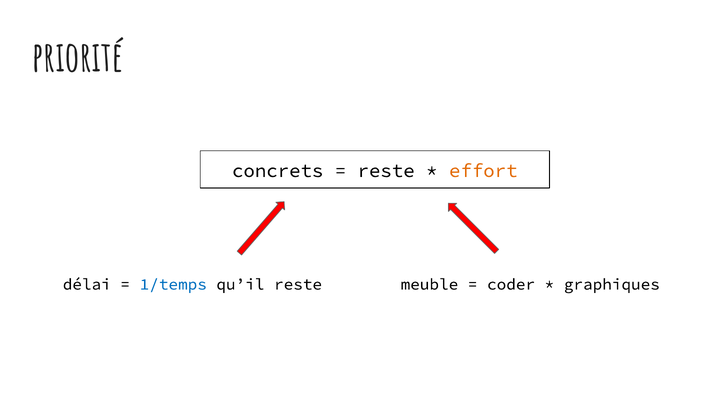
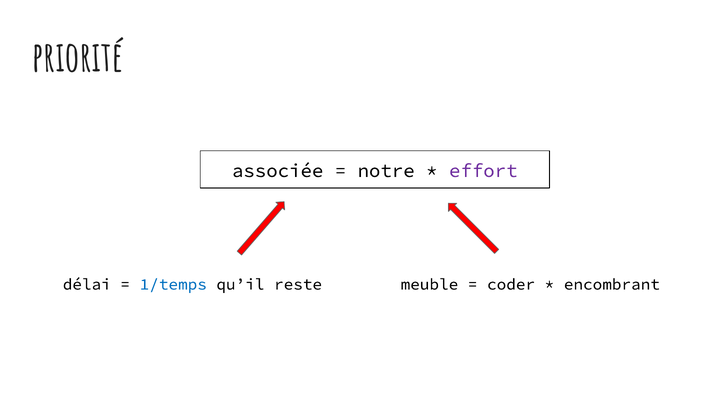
concrets: concrets -> associée (278, 171)
reste: reste -> notre (386, 171)
effort colour: orange -> purple (483, 171)
graphiques: graphiques -> encombrant (612, 284)
